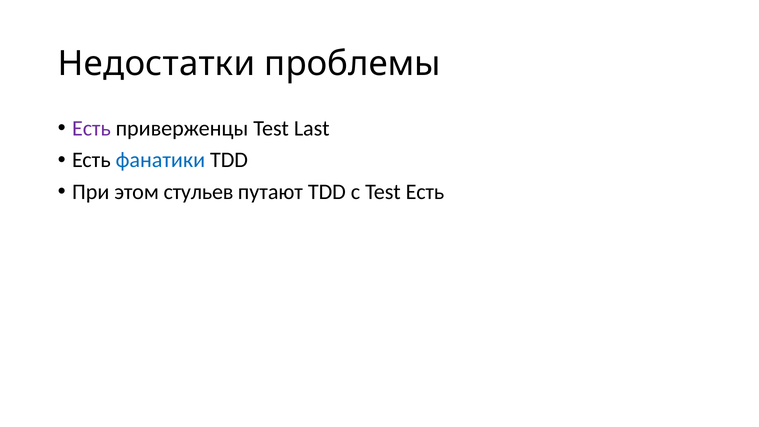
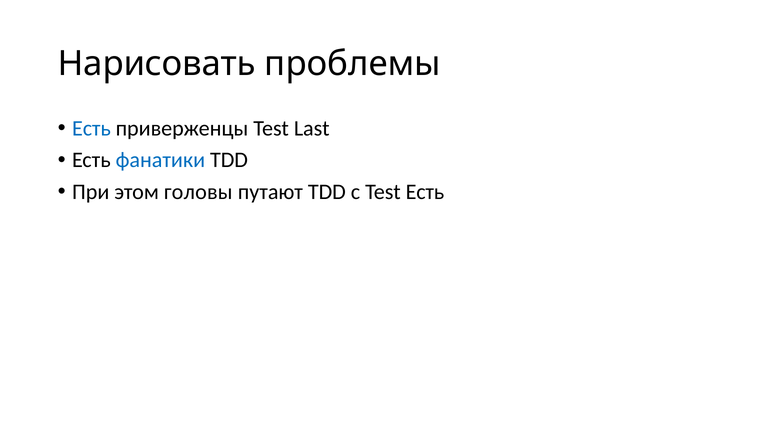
Недостатки: Недостатки -> Нарисовать (157, 64)
Есть colour: purple -> blue (91, 128)
стульев: стульев -> головы (198, 192)
